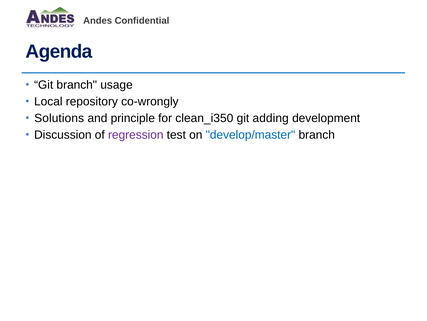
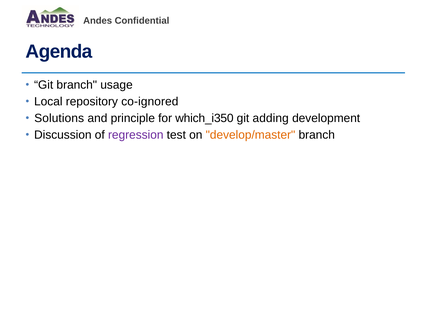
co-wrongly: co-wrongly -> co-ignored (150, 101)
clean_i350: clean_i350 -> which_i350 (204, 118)
develop/master colour: blue -> orange (250, 135)
